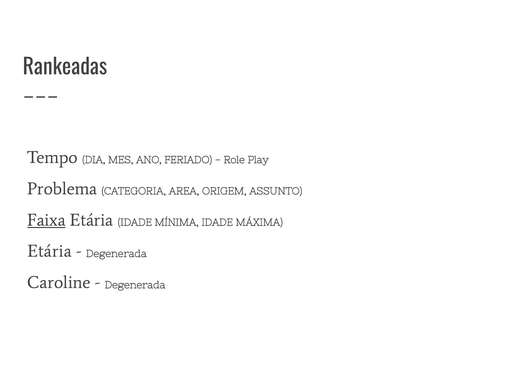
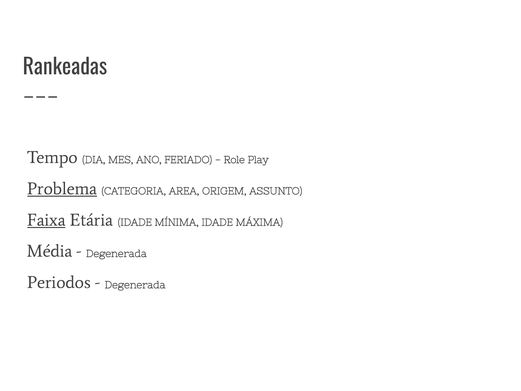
Problema underline: none -> present (62, 189)
Etária: Etária -> Média (50, 251)
Caroline: Caroline -> Periodos (59, 282)
